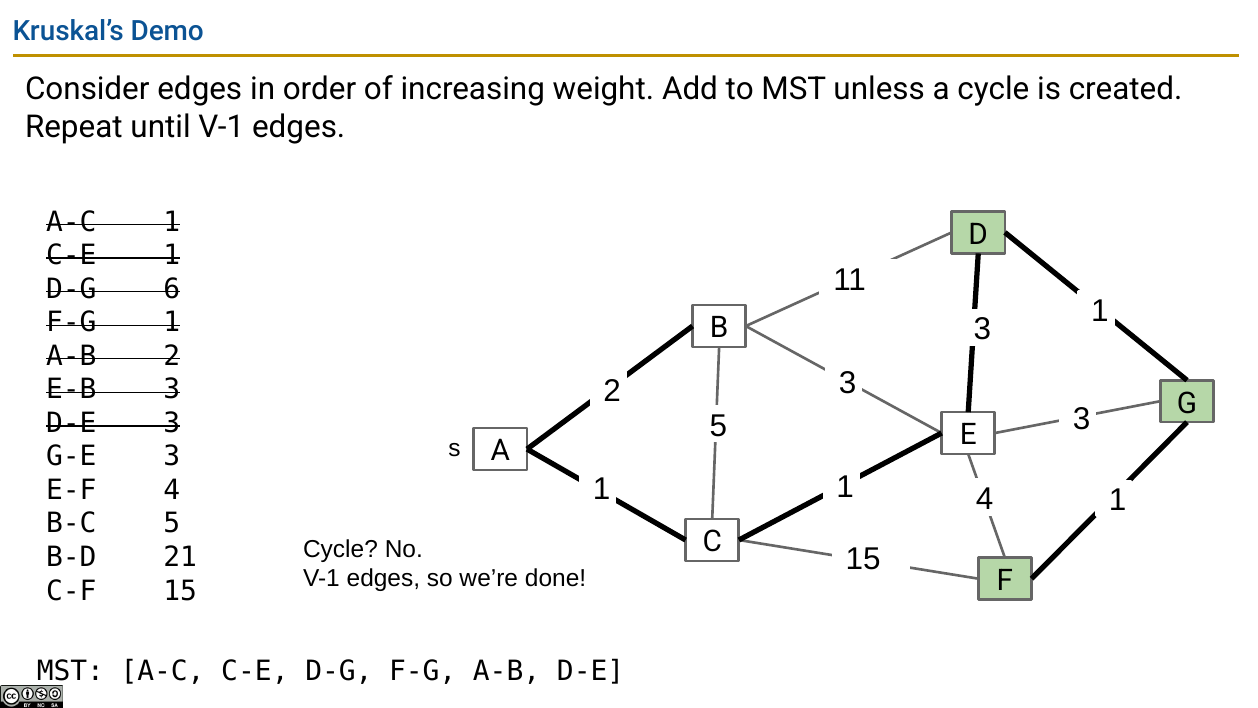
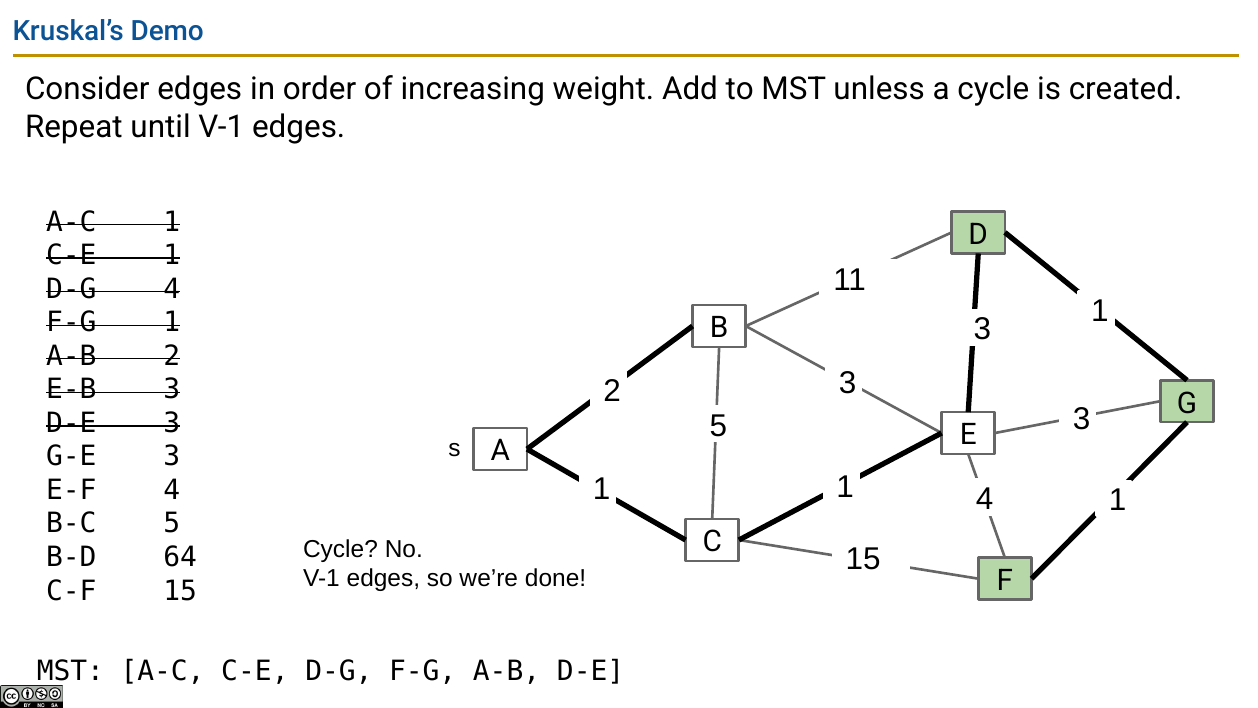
D-G 6: 6 -> 4 (172, 289)
21: 21 -> 64 (180, 557)
